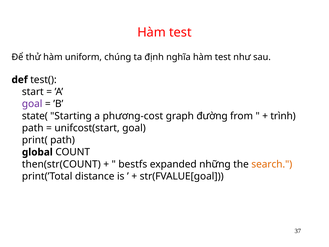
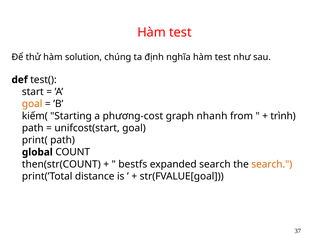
uniform: uniform -> solution (83, 57)
goal colour: purple -> orange (32, 104)
state(: state( -> kiếm( (35, 116)
đường: đường -> nhanh (212, 116)
expanded những: những -> search (215, 164)
